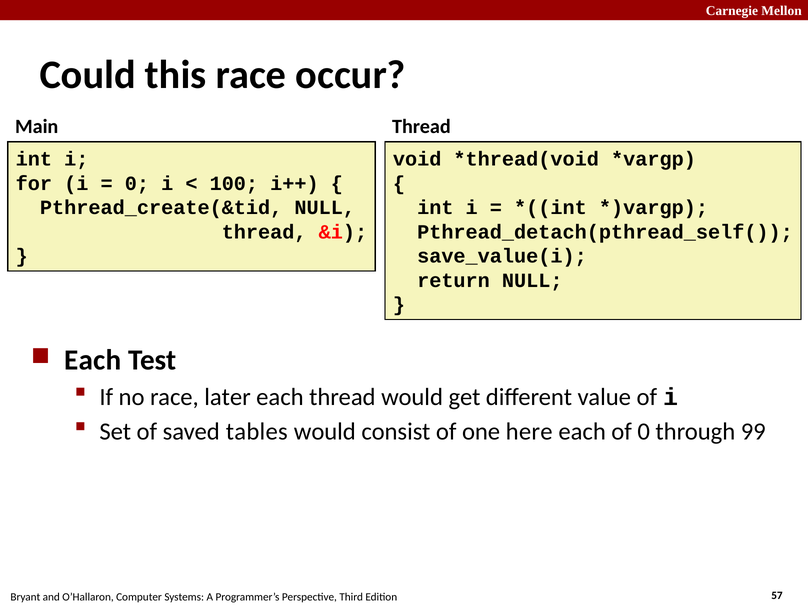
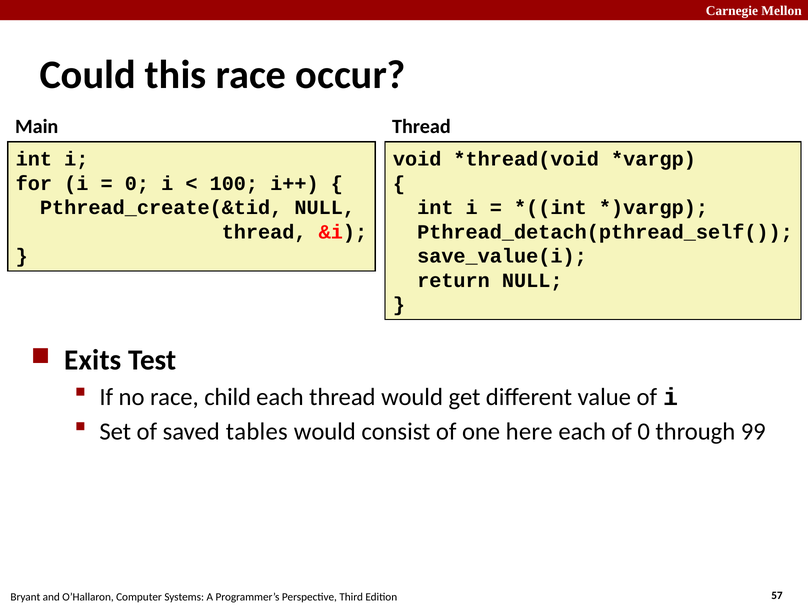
Each: Each -> Exits (93, 360)
later: later -> child (228, 397)
